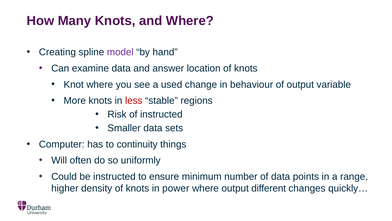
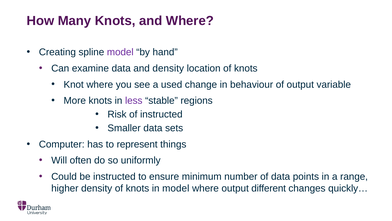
and answer: answer -> density (168, 68)
less colour: red -> purple (134, 100)
continuity: continuity -> represent (137, 144)
in power: power -> model (176, 188)
